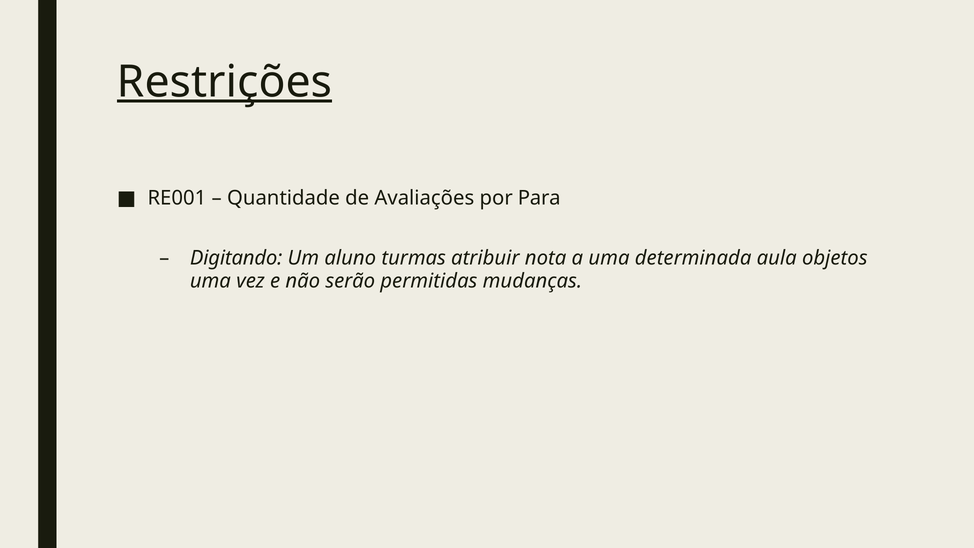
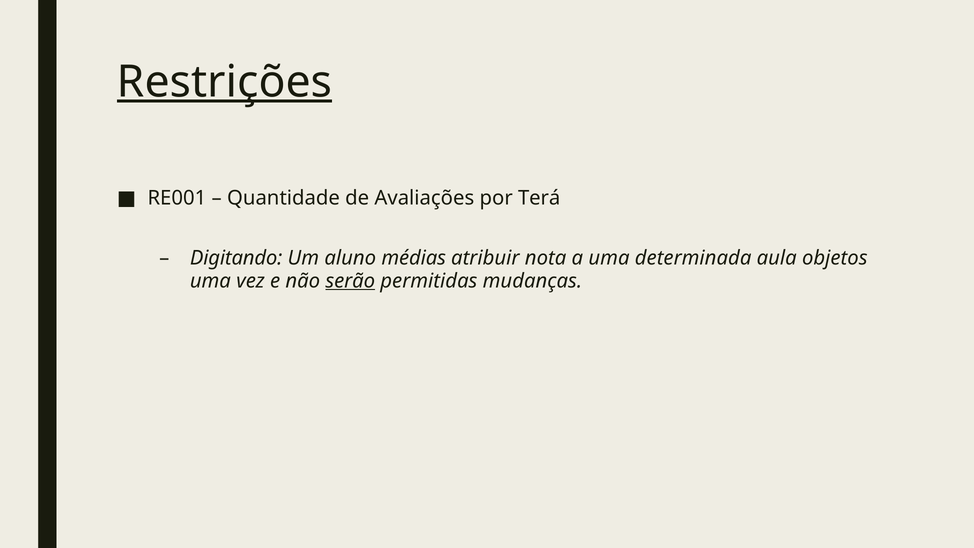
Para: Para -> Terá (539, 198)
turmas: turmas -> médias (414, 258)
serão underline: none -> present (350, 281)
